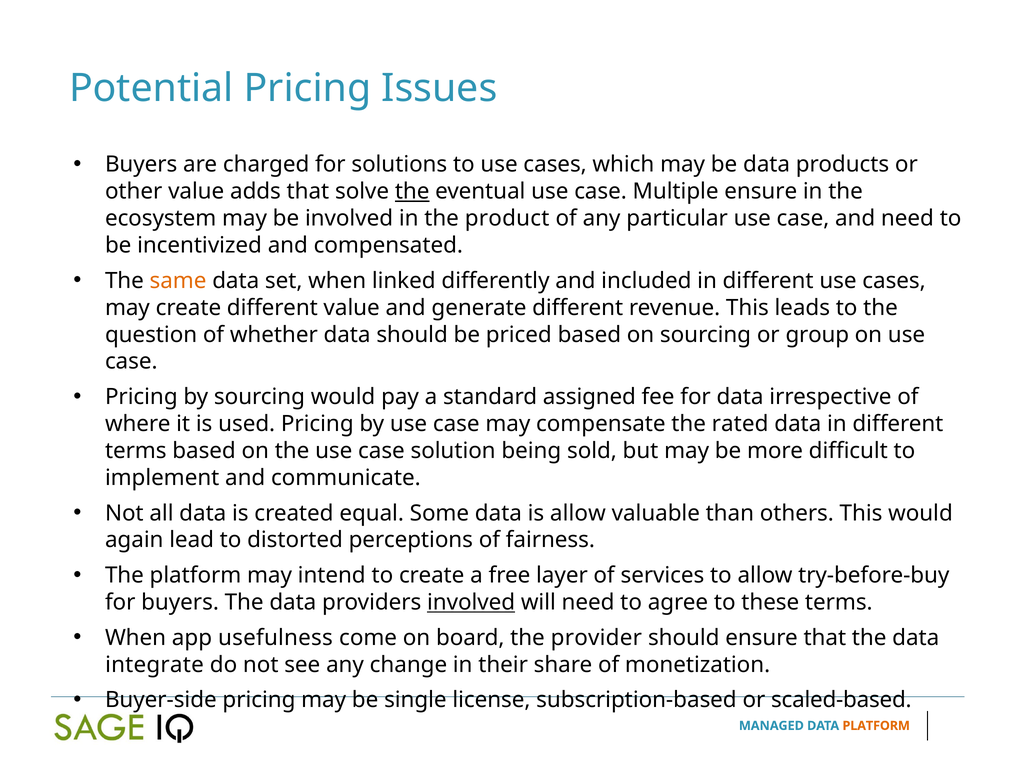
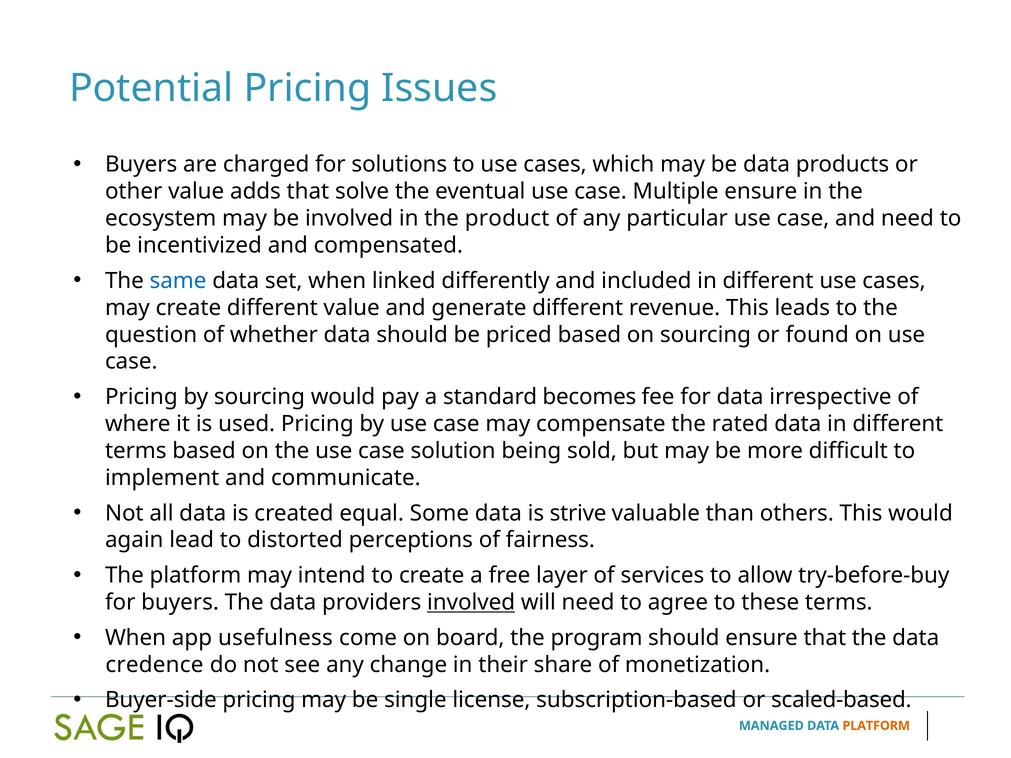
the underline: present -> none (412, 192)
same colour: orange -> blue (178, 281)
group: group -> found (817, 335)
assigned: assigned -> becomes (589, 397)
is allow: allow -> strive (578, 513)
provider: provider -> program (597, 638)
integrate: integrate -> credence (154, 665)
